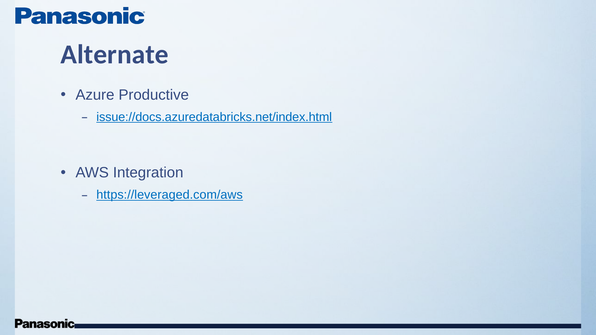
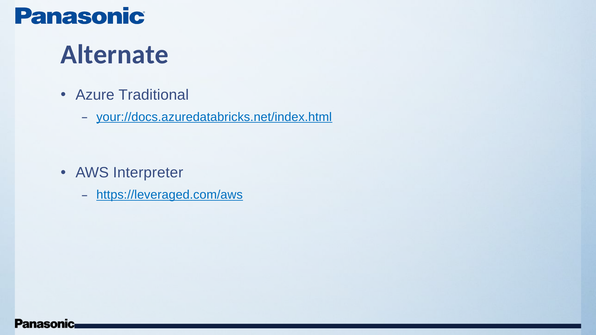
Productive: Productive -> Traditional (154, 95)
issue://docs.azuredatabricks.net/index.html: issue://docs.azuredatabricks.net/index.html -> your://docs.azuredatabricks.net/index.html (214, 117)
Integration: Integration -> Interpreter (148, 173)
